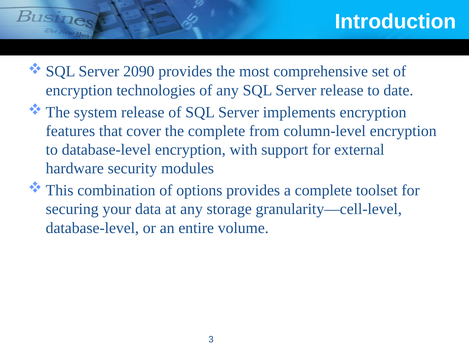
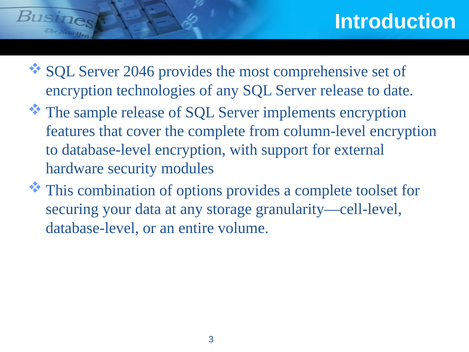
2090: 2090 -> 2046 (139, 71)
system: system -> sample (96, 112)
